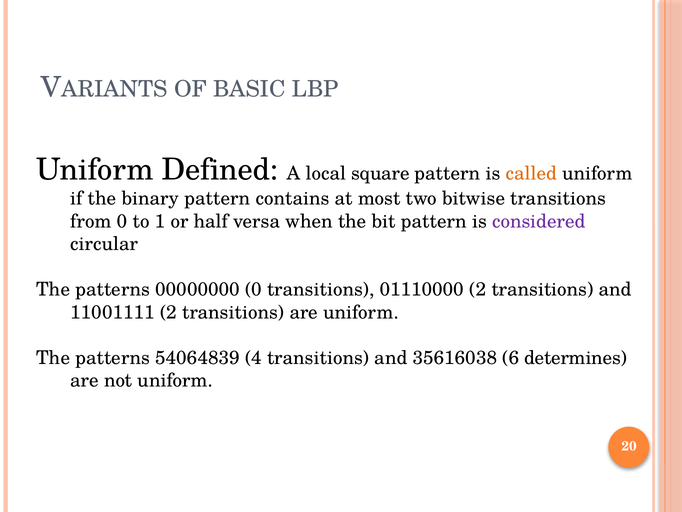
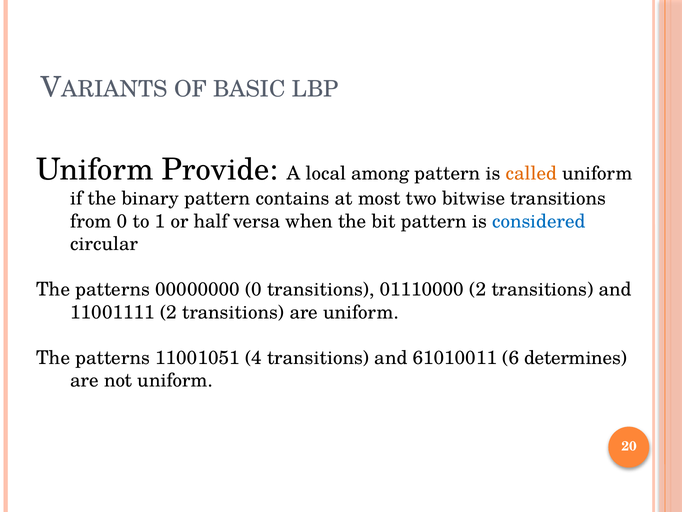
Defined: Defined -> Provide (220, 170)
square: square -> among (380, 173)
considered colour: purple -> blue (539, 221)
54064839: 54064839 -> 11001051 (198, 358)
35616038: 35616038 -> 61010011 (455, 358)
